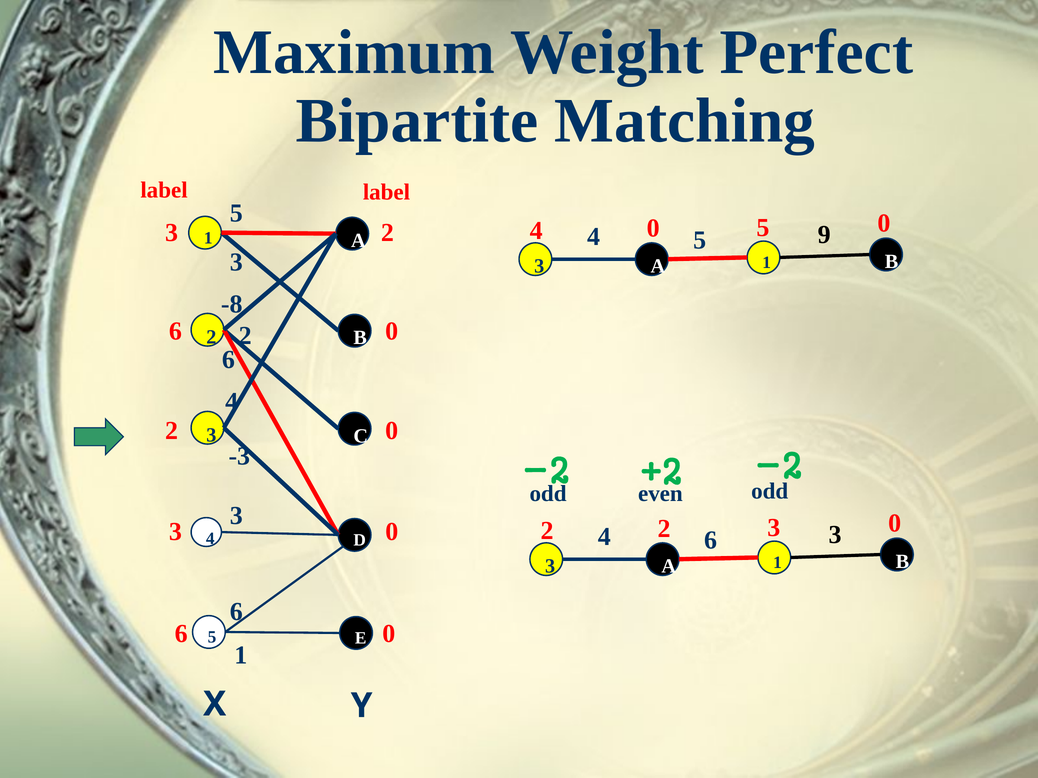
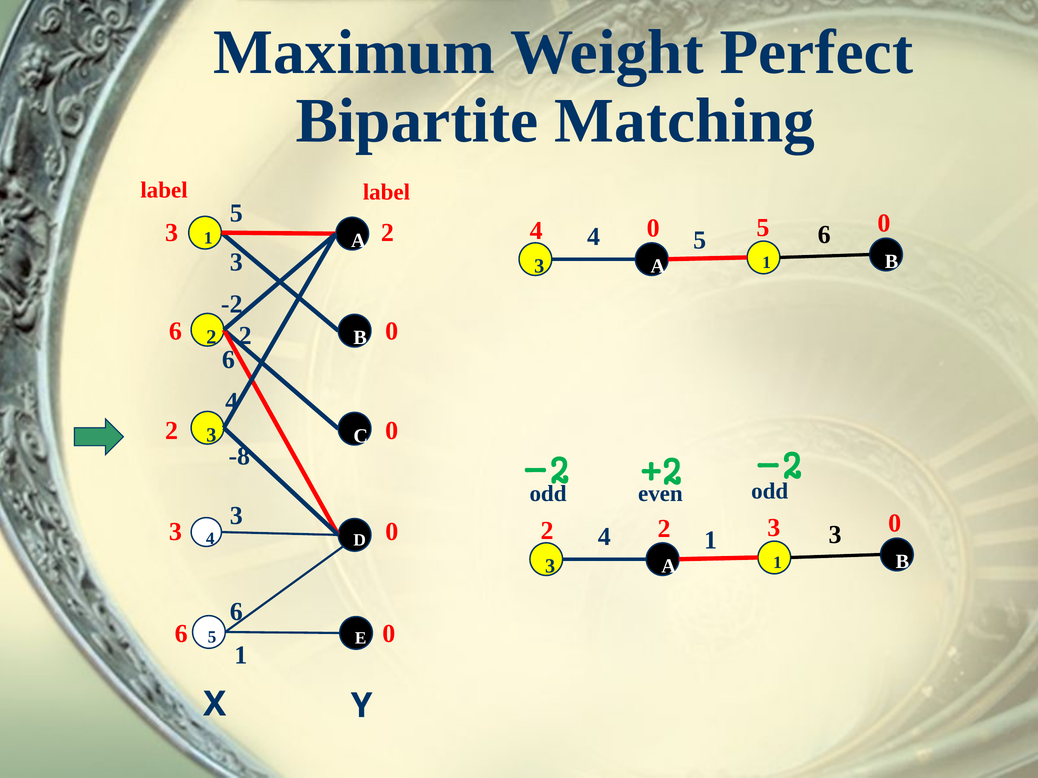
4 9: 9 -> 6 (824, 235)
-8: -8 -> -2 (232, 304)
-3: -3 -> -8 (239, 456)
6: 6 -> 1 (710, 540)
